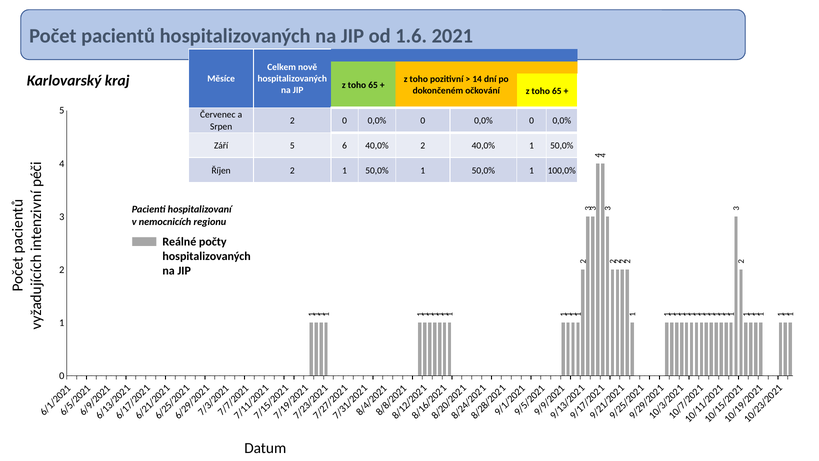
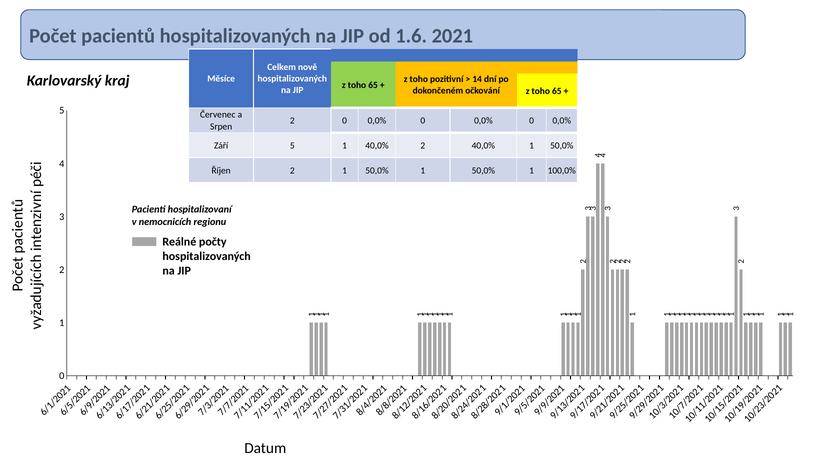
Září 5 6: 6 -> 1 (345, 145)
